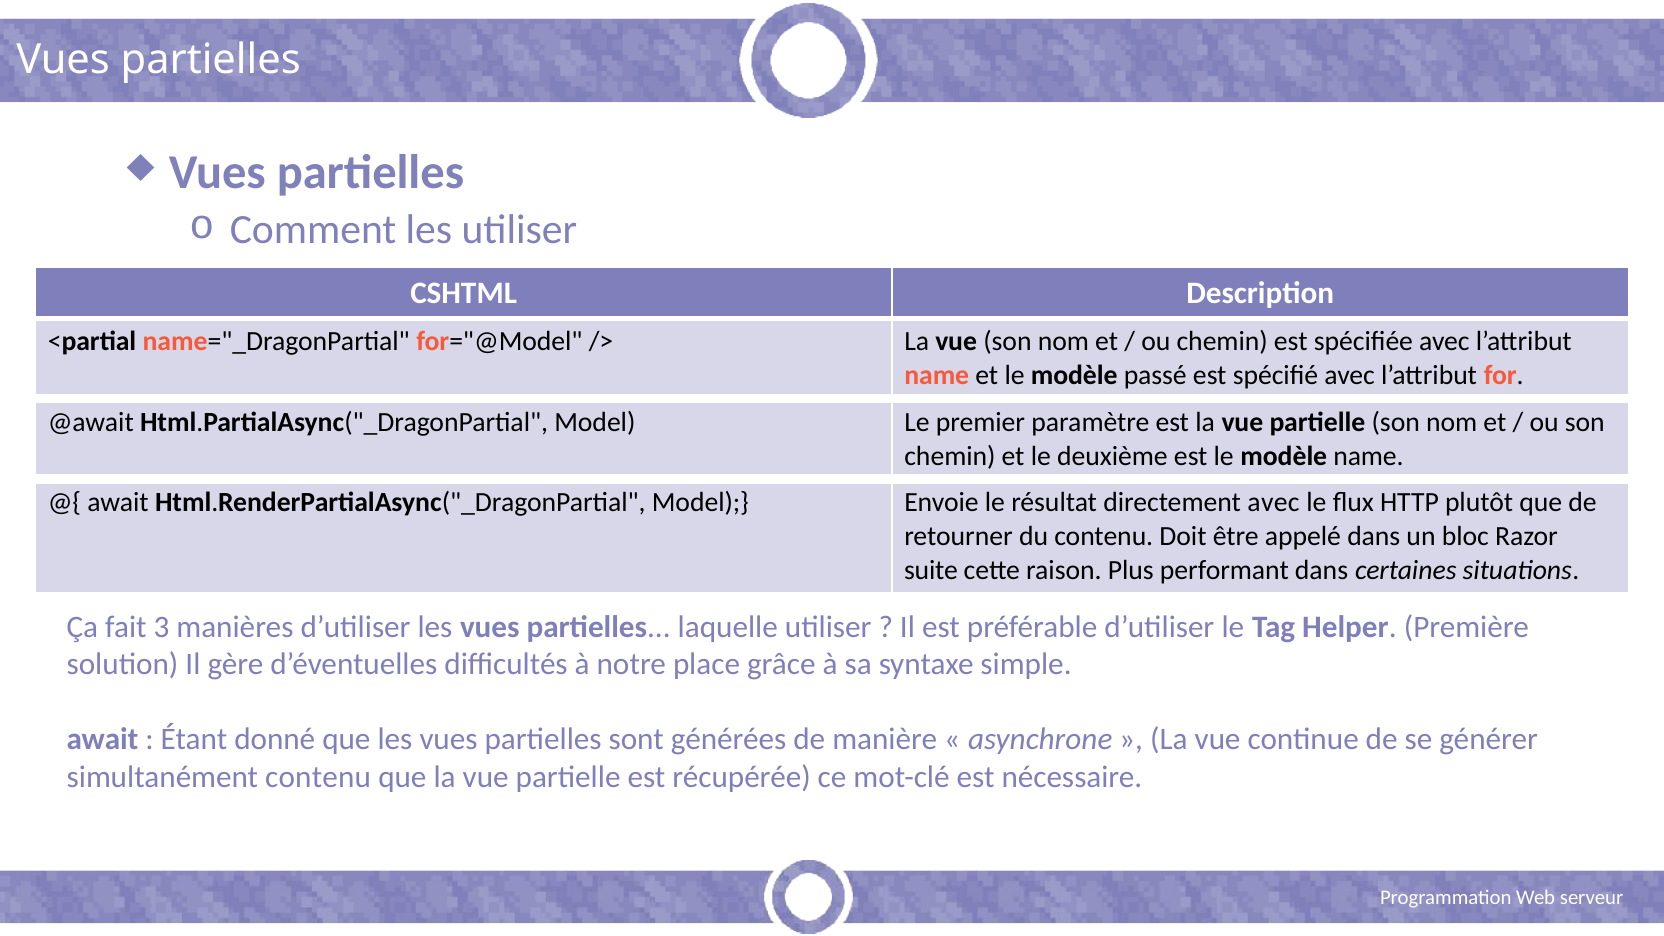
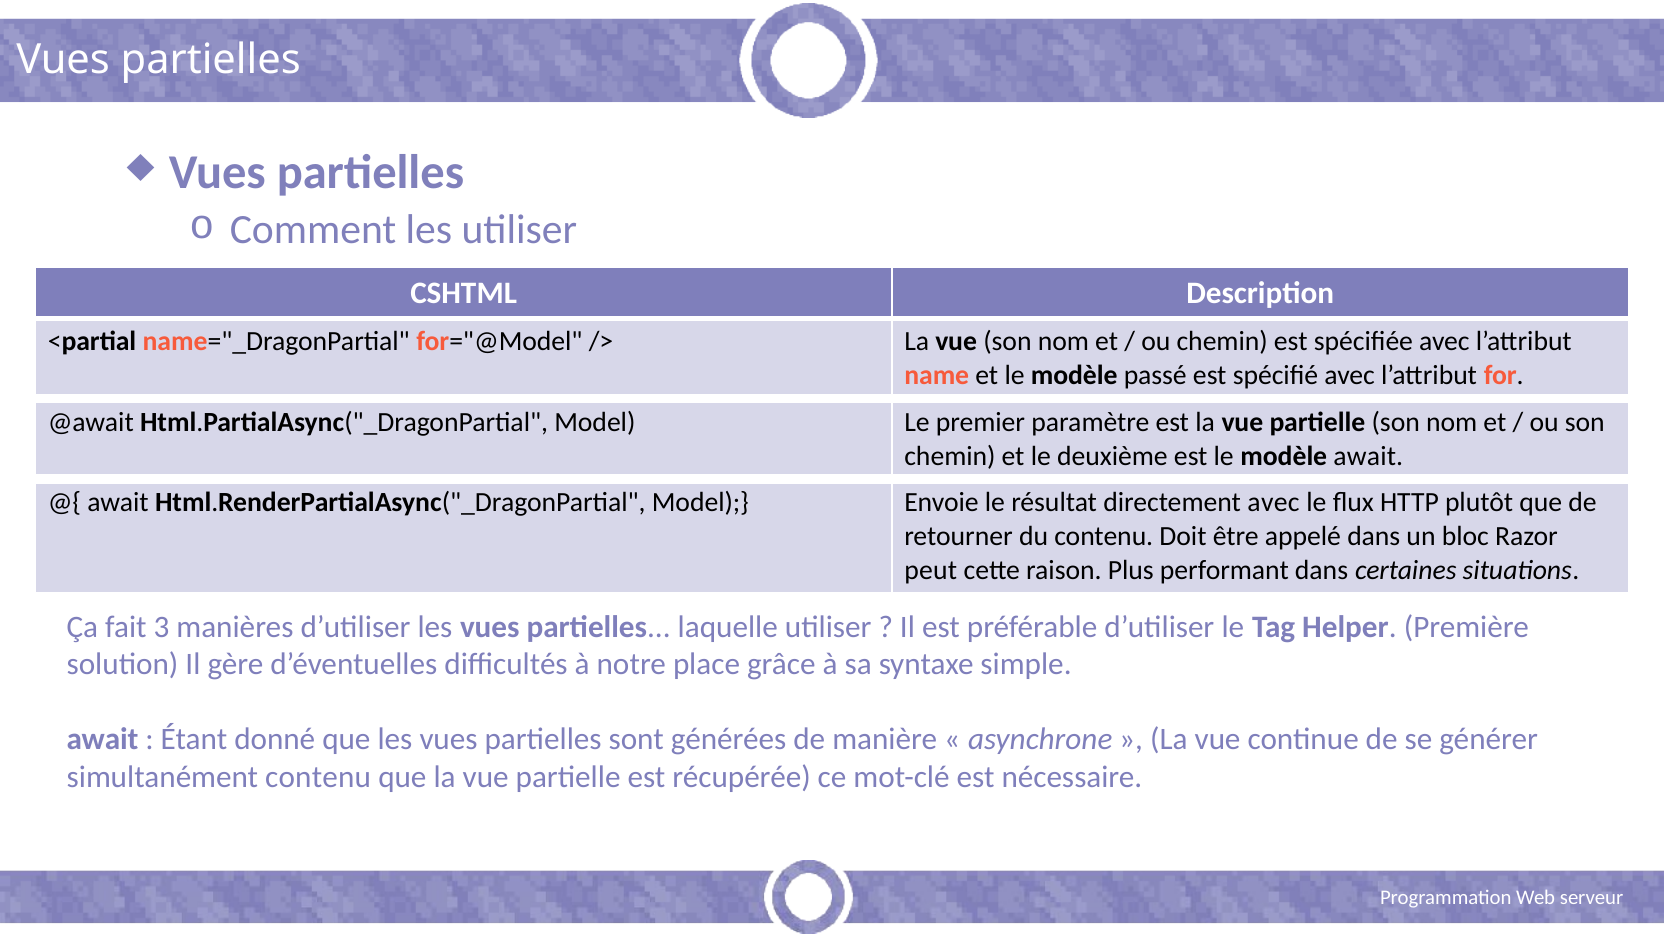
modèle name: name -> await (1368, 456)
suite: suite -> peut (931, 570)
